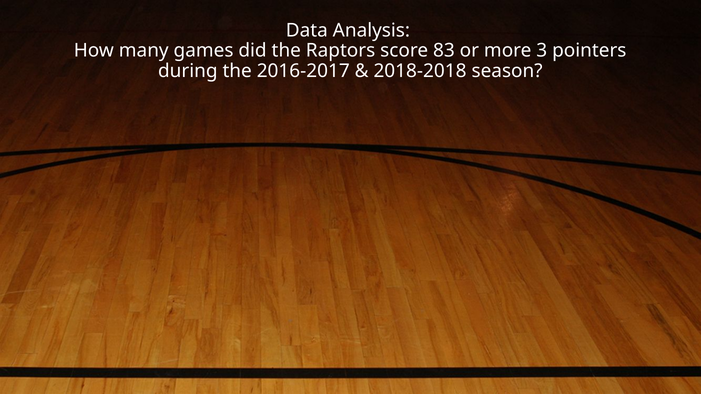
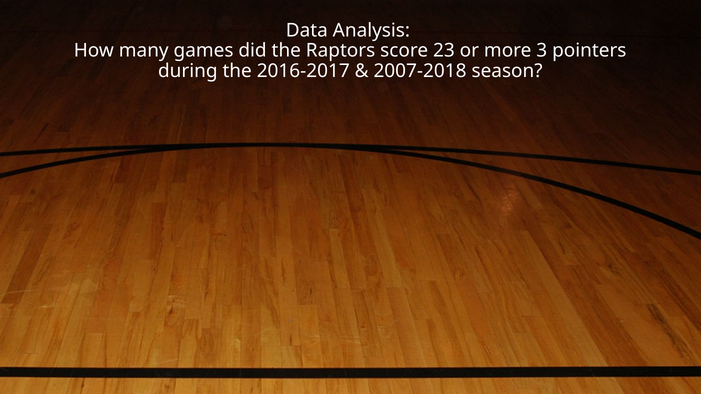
83: 83 -> 23 (444, 51)
2018-2018: 2018-2018 -> 2007-2018 (420, 71)
